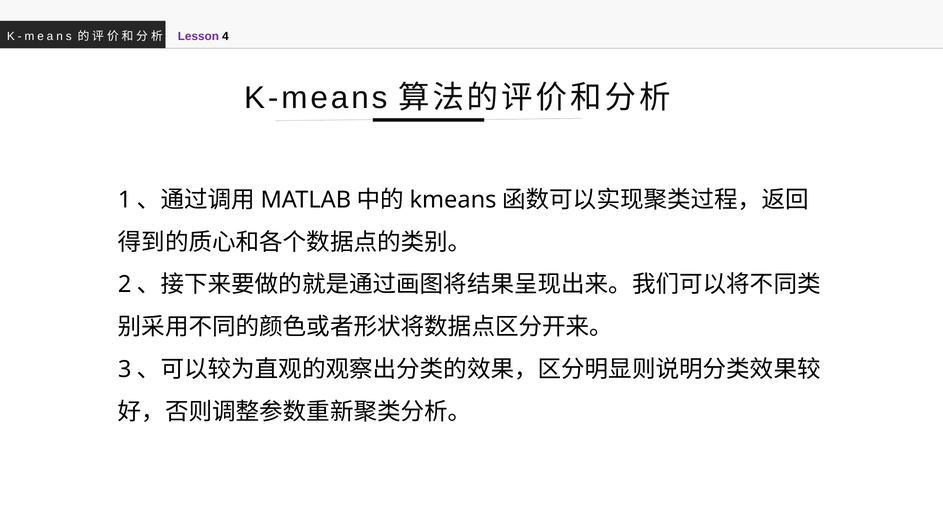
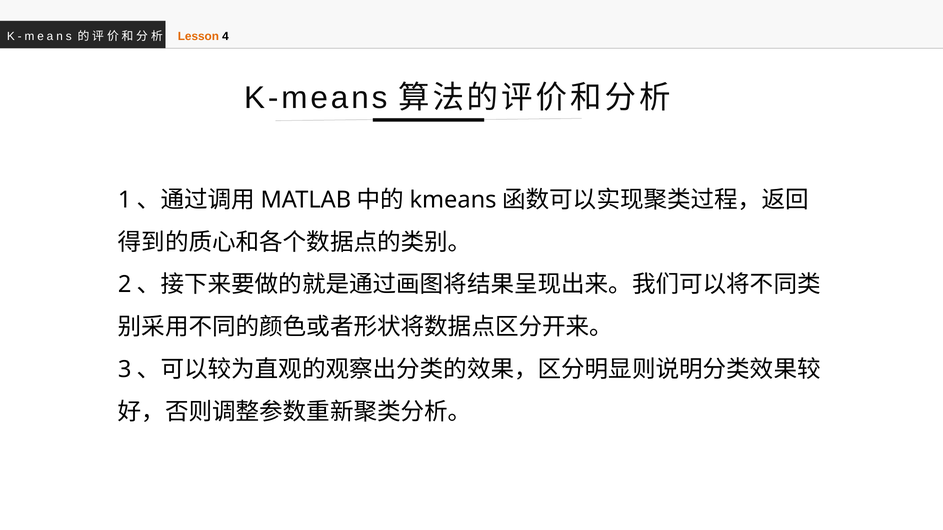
Lesson colour: purple -> orange (198, 36)
